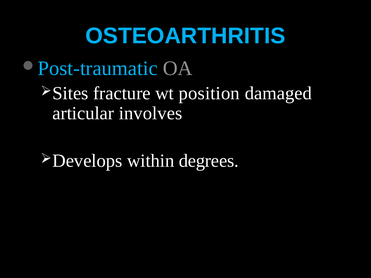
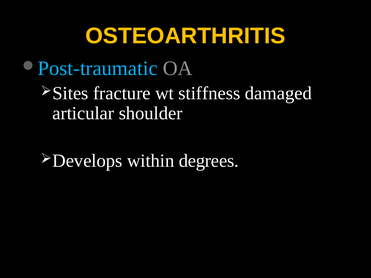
OSTEOARTHRITIS colour: light blue -> yellow (185, 36)
position: position -> stiffness (209, 93)
involves: involves -> shoulder (151, 113)
